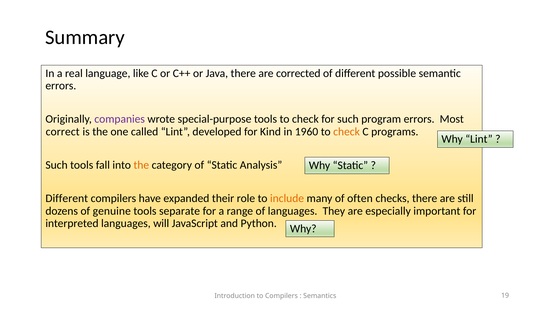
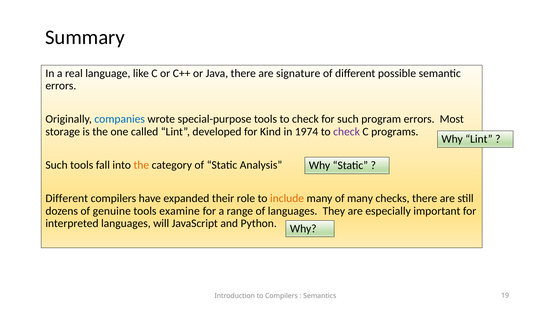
corrected: corrected -> signature (298, 73)
companies colour: purple -> blue (120, 119)
correct: correct -> storage (63, 132)
1960: 1960 -> 1974 (307, 132)
check colour: orange -> purple (347, 132)
of often: often -> many (360, 198)
separate: separate -> examine (180, 211)
